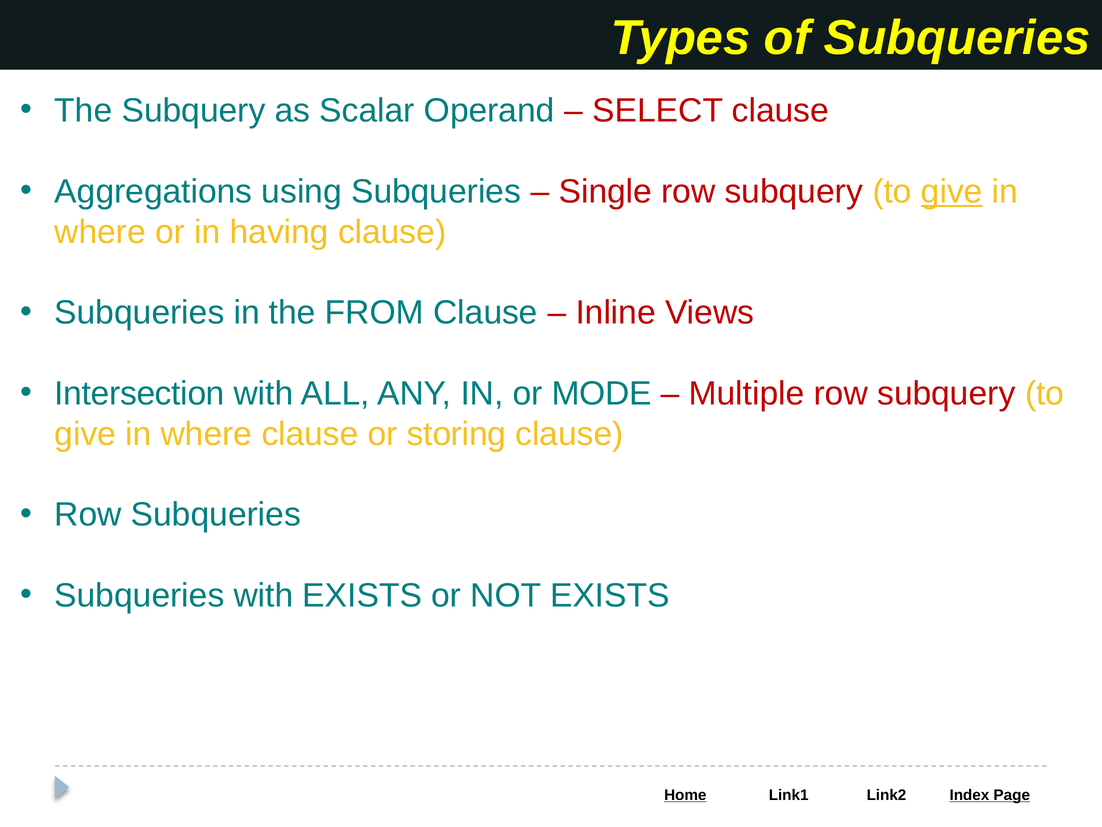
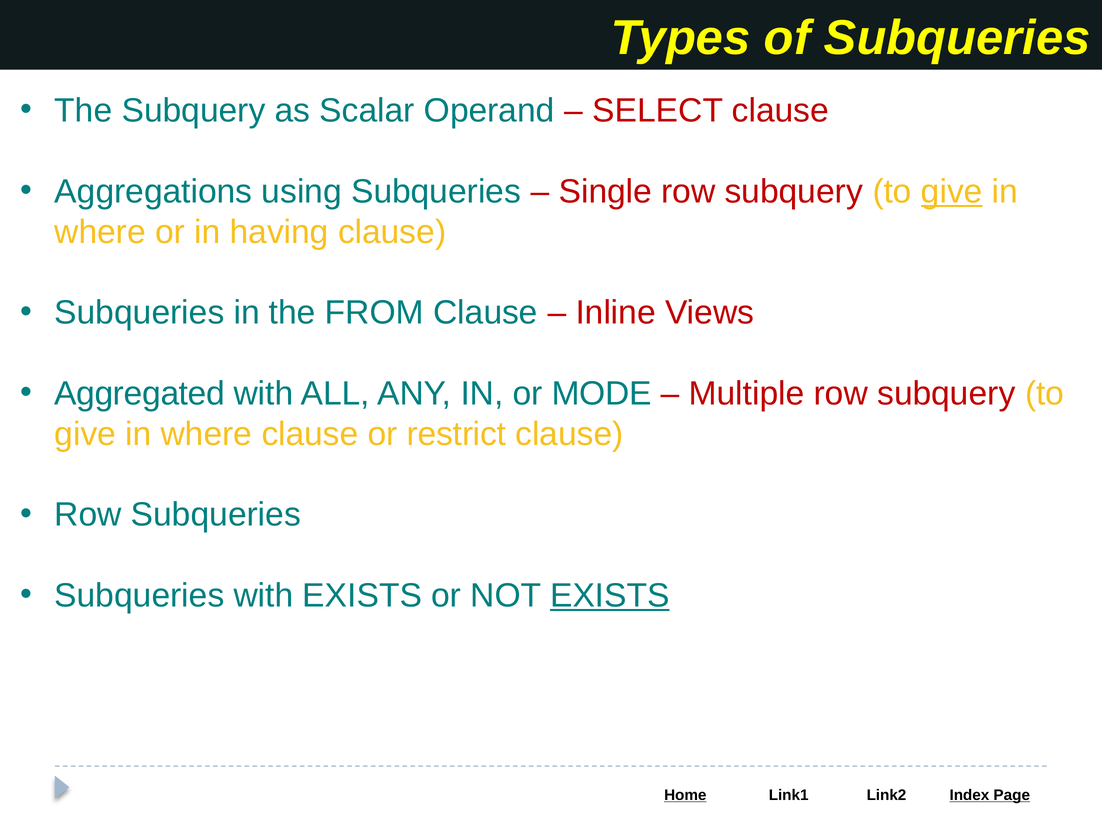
Intersection: Intersection -> Aggregated (140, 393)
storing: storing -> restrict (457, 434)
EXISTS underline: none -> present (610, 595)
